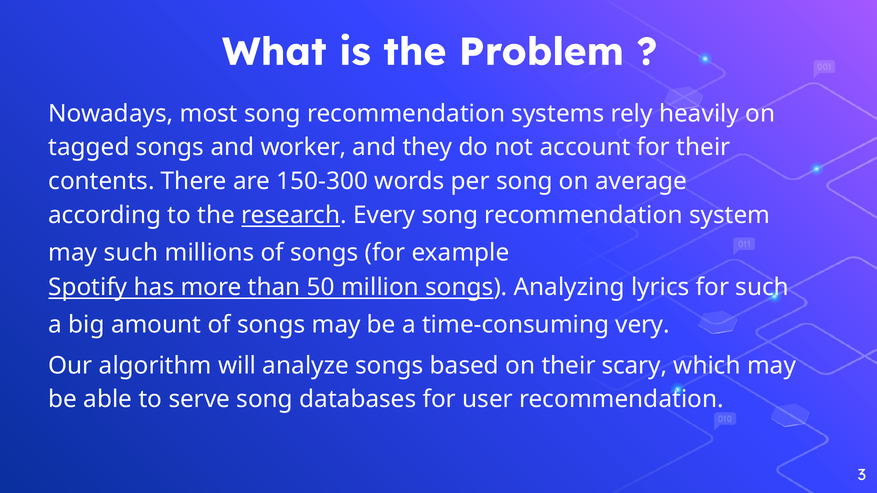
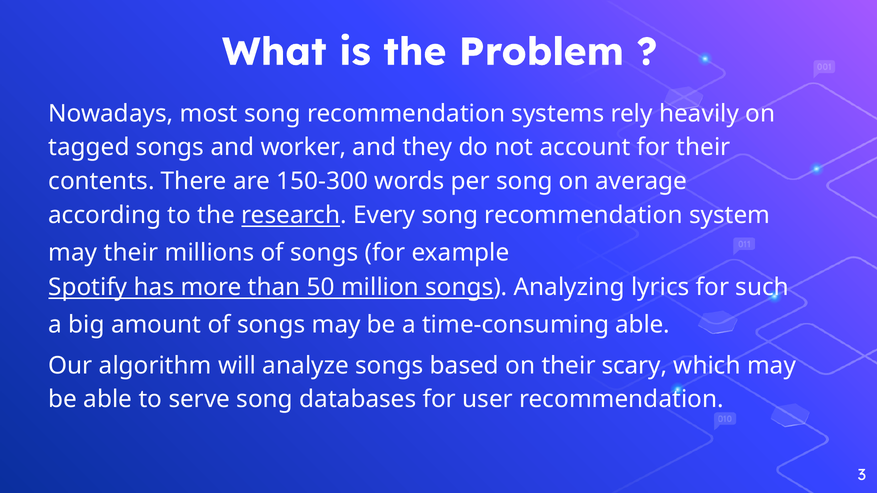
may such: such -> their (131, 253)
time-consuming very: very -> able (643, 325)
